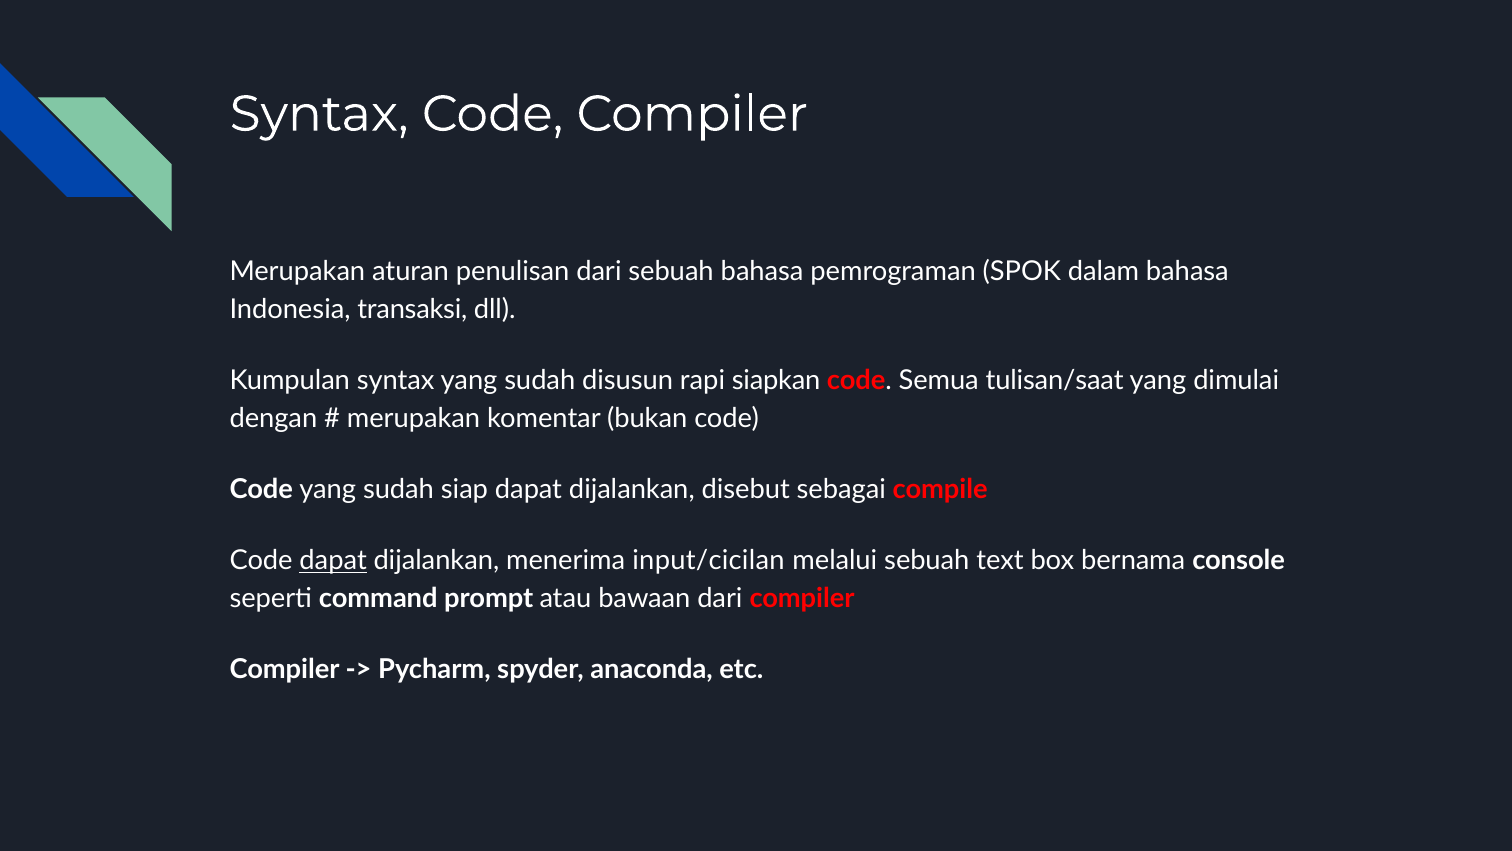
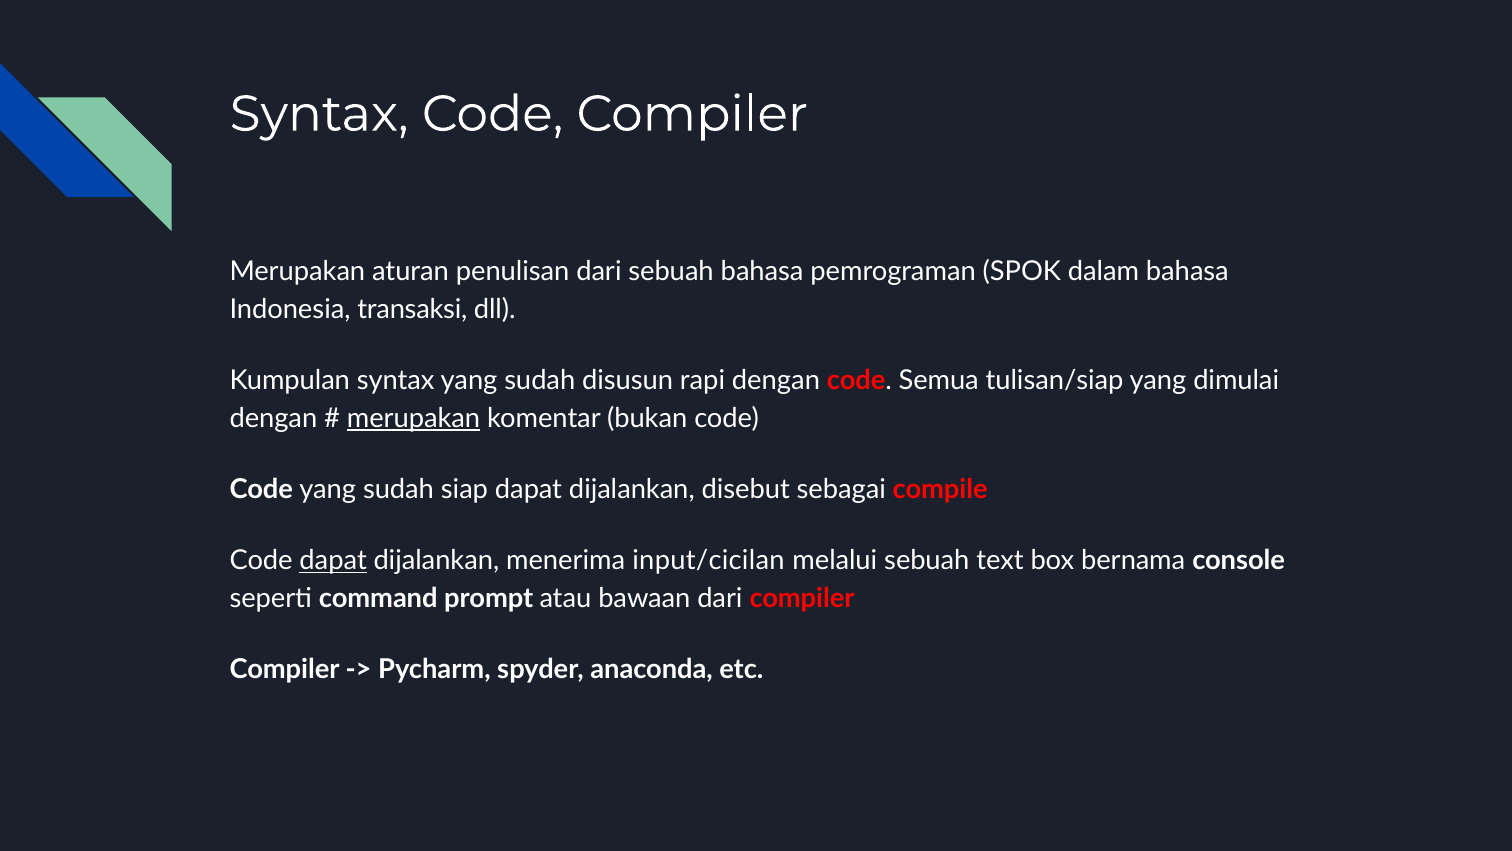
rapi siapkan: siapkan -> dengan (776, 380)
tulisan/saat: tulisan/saat -> tulisan/siap (1055, 380)
merupakan underline: none -> present (414, 418)
